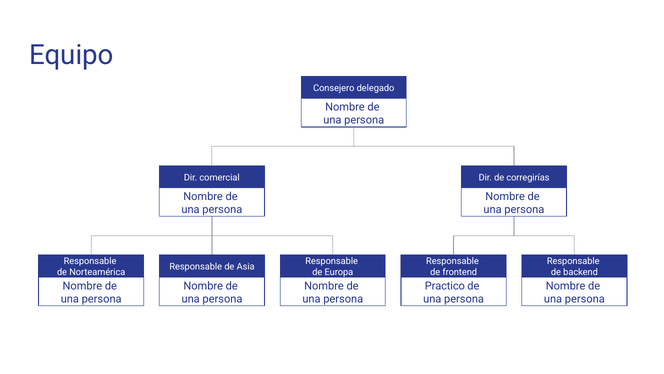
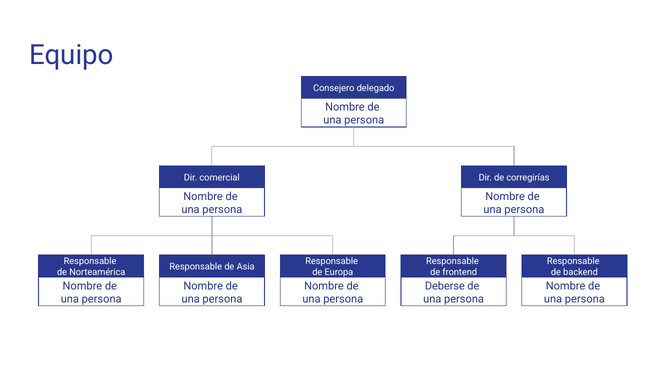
Practico: Practico -> Deberse (445, 286)
